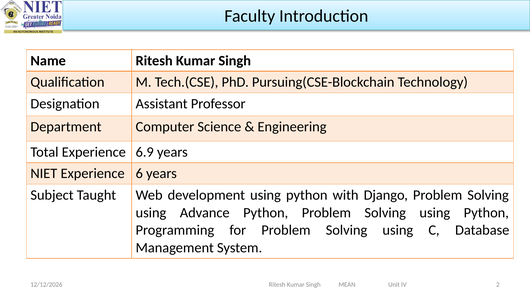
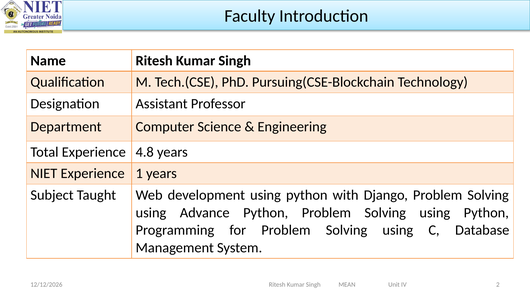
6.9: 6.9 -> 4.8 (145, 152)
6: 6 -> 1 (139, 174)
